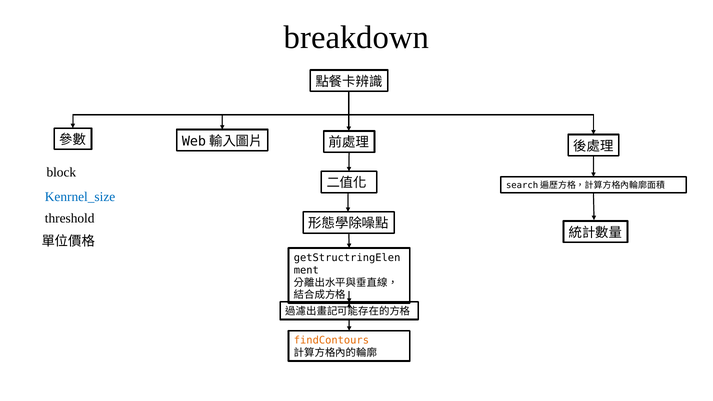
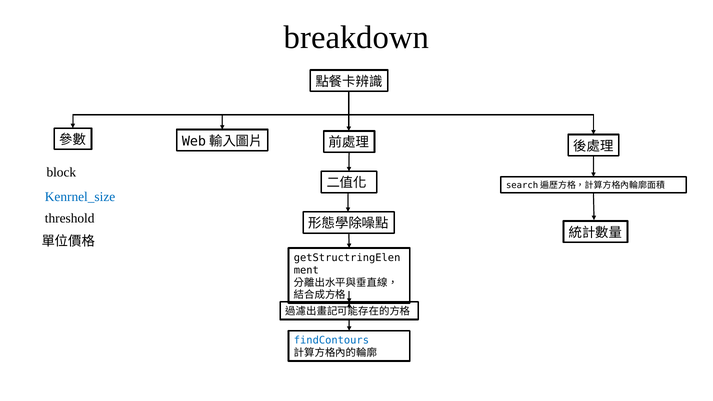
findContours colour: orange -> blue (331, 340)
